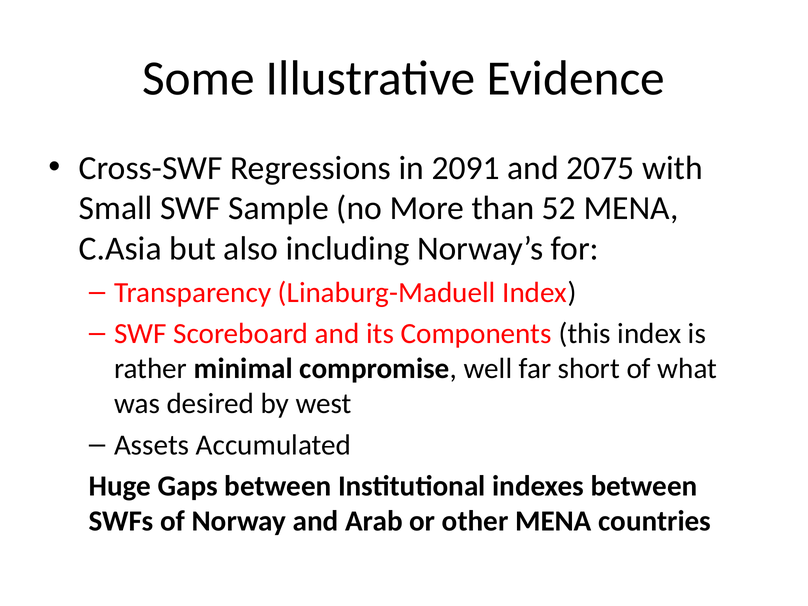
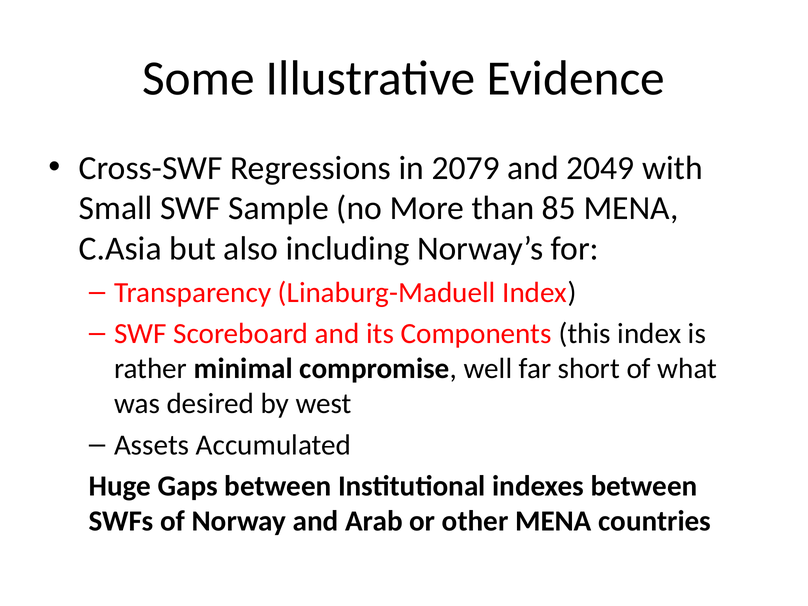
2091: 2091 -> 2079 (466, 168)
2075: 2075 -> 2049 (600, 168)
52: 52 -> 85 (559, 208)
